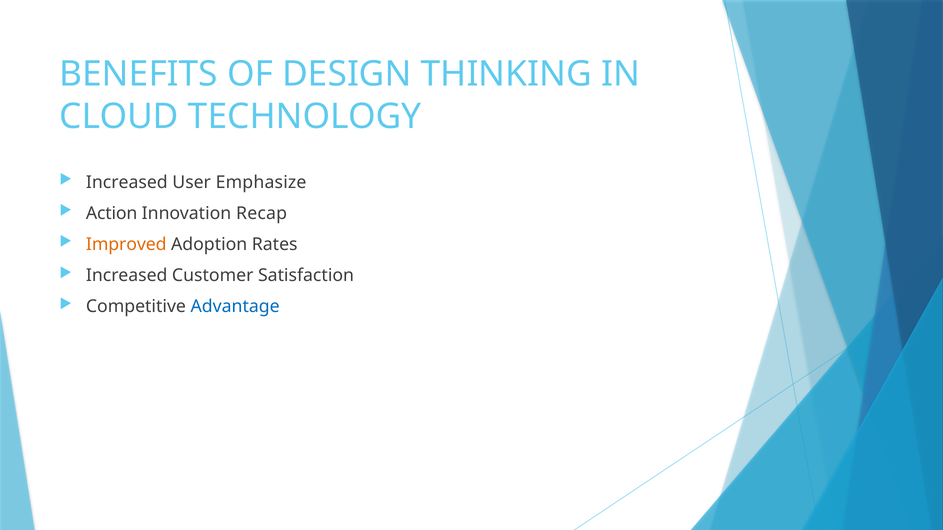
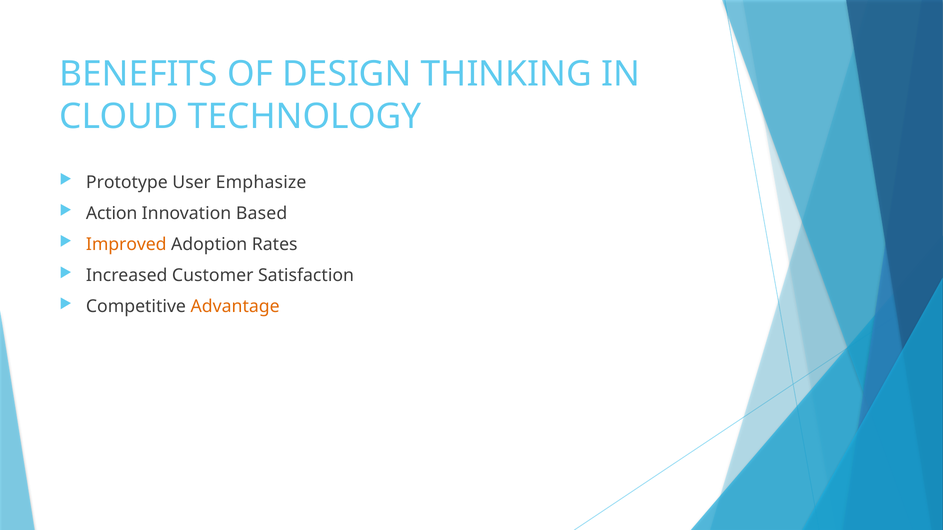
Increased: Increased -> Prototype (127, 183)
Recap: Recap -> Based (262, 214)
Advantage colour: blue -> orange (235, 307)
